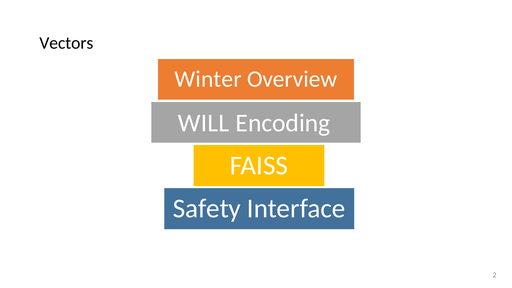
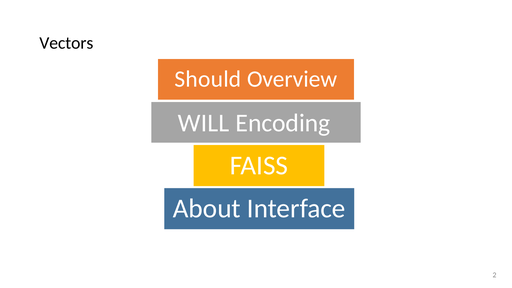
Winter: Winter -> Should (208, 79)
Safety: Safety -> About (207, 209)
